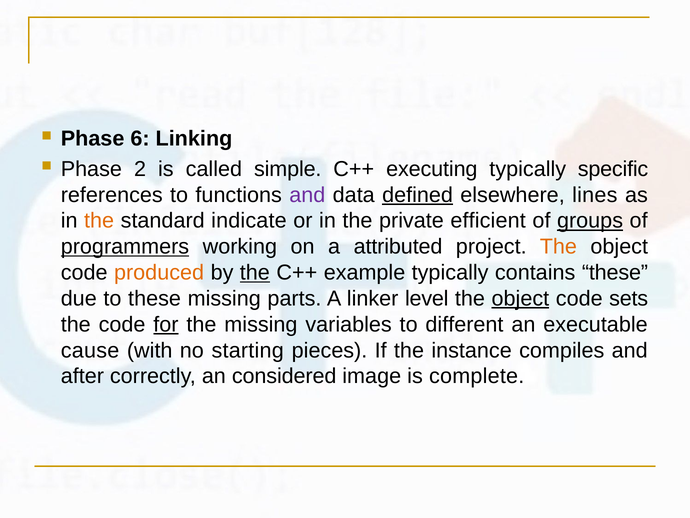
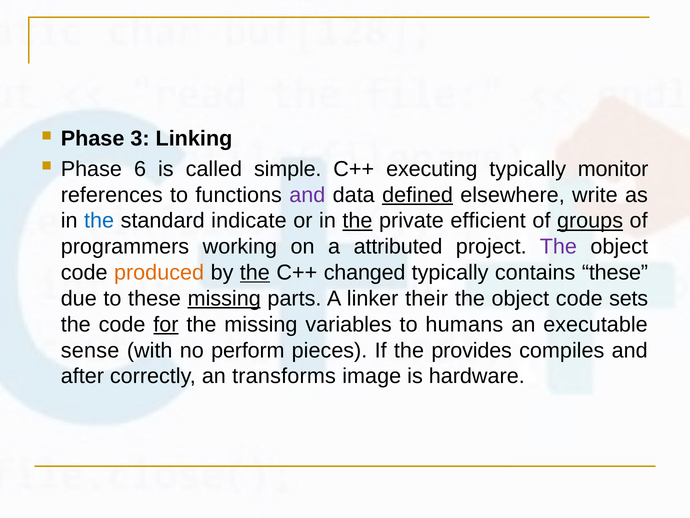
6: 6 -> 3 (140, 139)
2: 2 -> 6 (140, 169)
specific: specific -> monitor (613, 169)
lines: lines -> write (595, 195)
the colour: orange -> blue (99, 221)
the underline: none -> present (357, 221)
programmers underline: present -> none (125, 247)
The colour: orange -> purple (558, 247)
example: example -> changed (365, 272)
missing underline: none -> present (224, 298)
level: level -> their (427, 298)
object underline: present -> none (520, 298)
different: different -> humans (464, 324)
cause: cause -> sense (90, 350)
starting: starting -> perform (248, 350)
instance: instance -> provides (472, 350)
considered: considered -> transforms (284, 376)
complete: complete -> hardware (477, 376)
